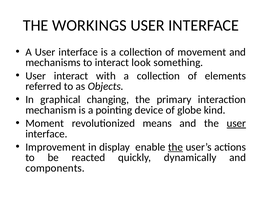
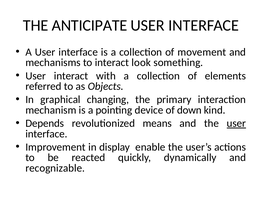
WORKINGS: WORKINGS -> ANTICIPATE (90, 25)
globe: globe -> down (189, 110)
Moment: Moment -> Depends (45, 123)
the underline: present -> none (176, 147)
components: components -> recognizable (55, 168)
